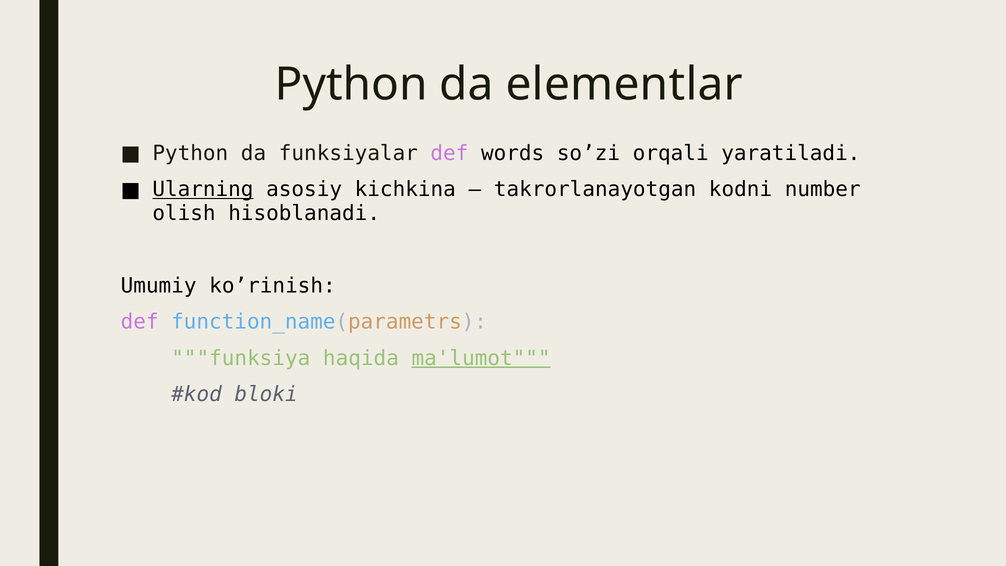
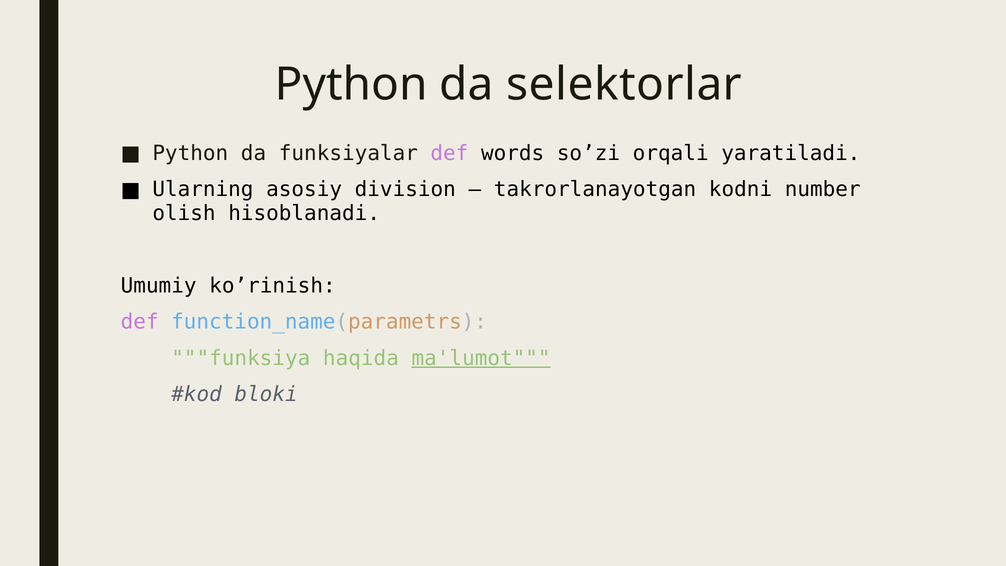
elementlar: elementlar -> selektorlar (624, 85)
Ularning underline: present -> none (203, 189)
kichkina: kichkina -> division (405, 189)
